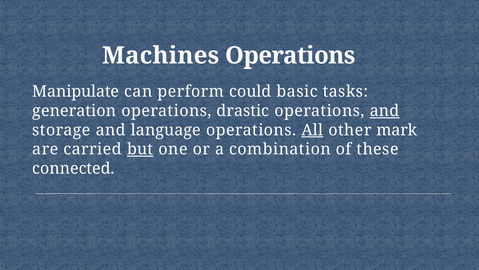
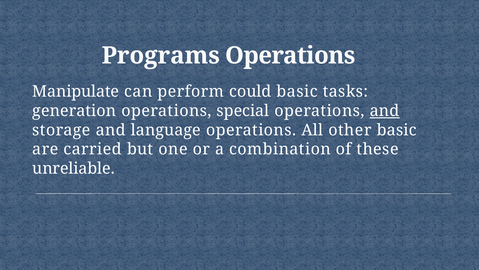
Machines: Machines -> Programs (161, 55)
drastic: drastic -> special (243, 111)
All underline: present -> none (312, 130)
other mark: mark -> basic (397, 130)
but underline: present -> none (140, 149)
connected: connected -> unreliable (74, 168)
